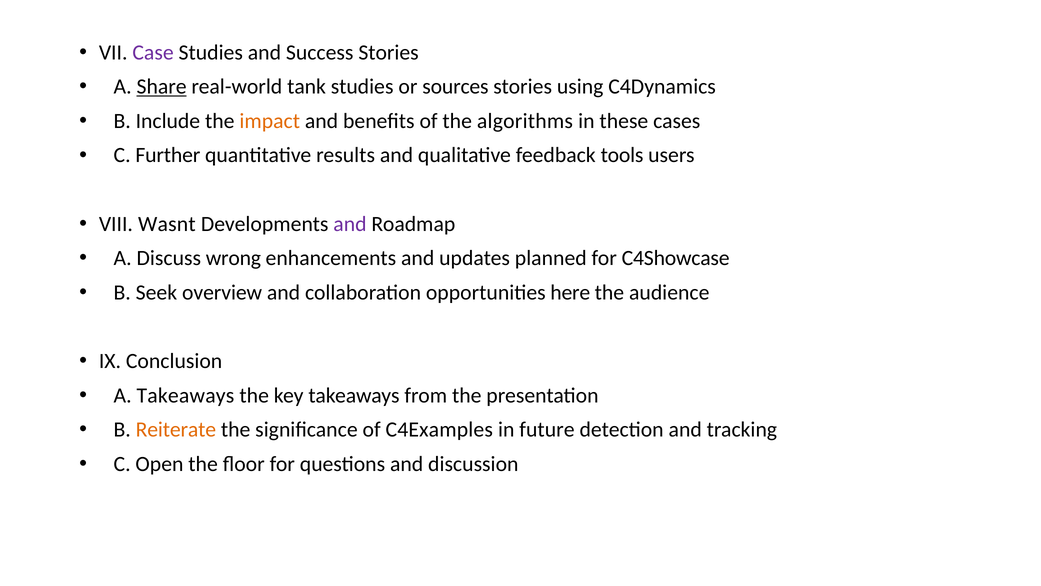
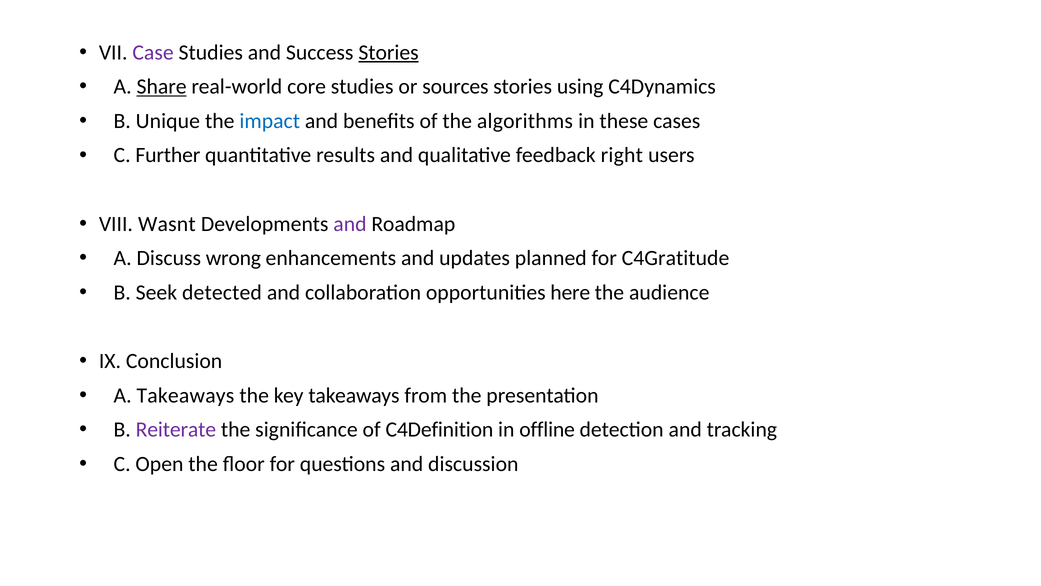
Stories underline: none -> present (389, 52)
tank: tank -> core (307, 87)
Include: Include -> Unique (168, 121)
impact colour: orange -> blue (270, 121)
tools: tools -> right (622, 155)
C4Showcase: C4Showcase -> C4Gratitude (676, 258)
overview: overview -> detected (222, 292)
Reiterate colour: orange -> purple (176, 429)
C4Examples: C4Examples -> C4Definition (439, 429)
future: future -> offline (547, 429)
